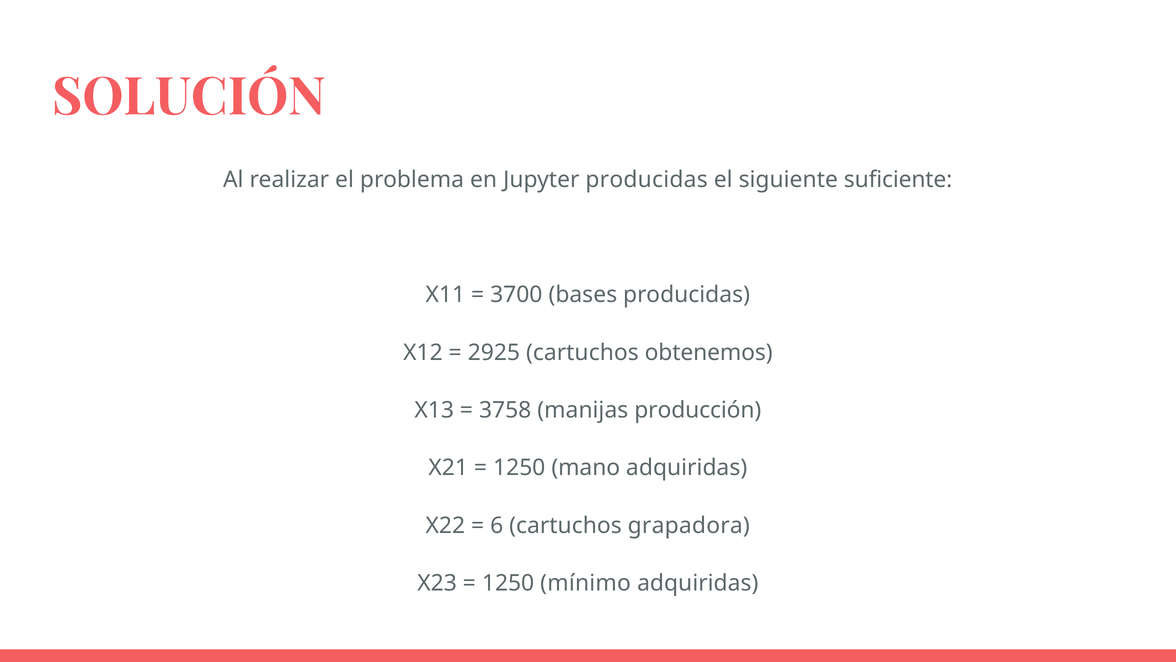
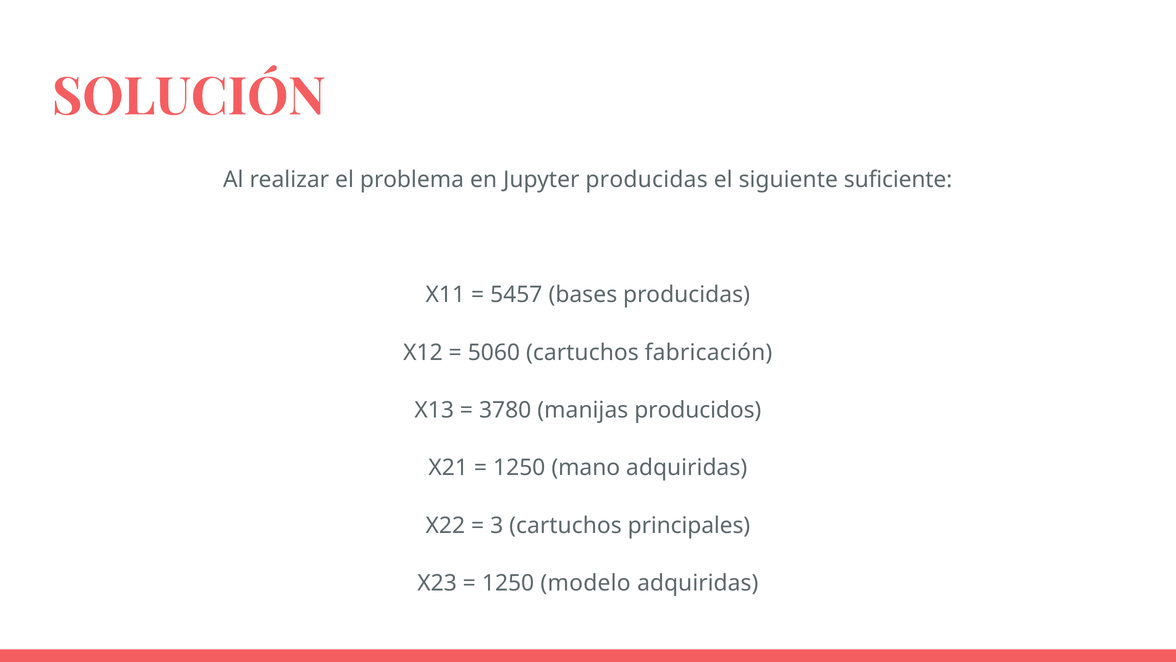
3700: 3700 -> 5457 (516, 295)
2925: 2925 -> 5060 (494, 352)
obtenemos: obtenemos -> fabricación (708, 352)
3758: 3758 -> 3780 (505, 410)
producción: producción -> producidos (698, 410)
6: 6 -> 3 (497, 525)
grapadora: grapadora -> principales (689, 525)
mínimo: mínimo -> modelo (586, 583)
